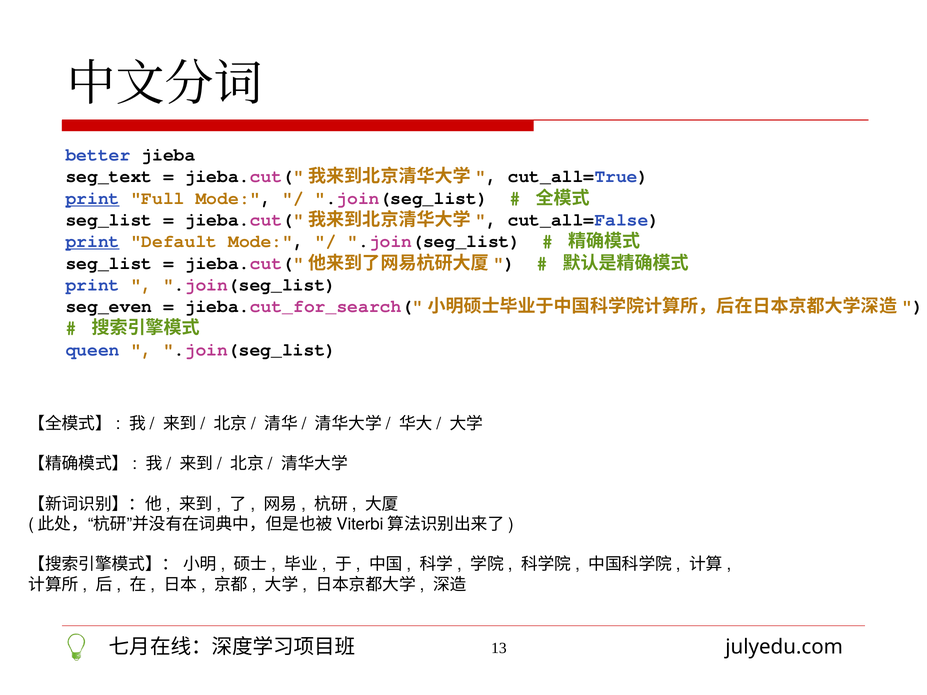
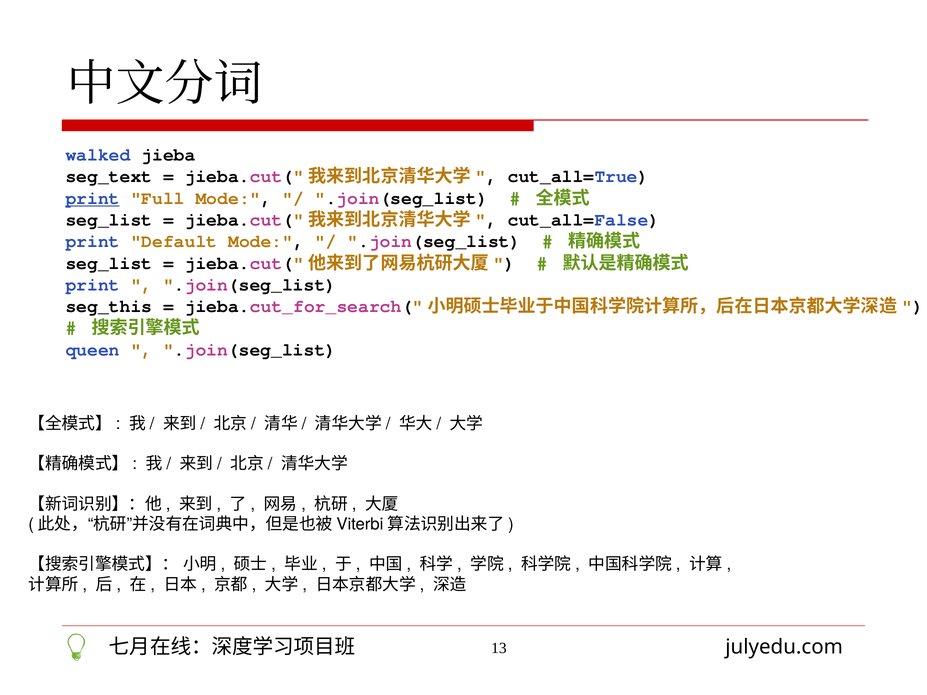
better: better -> walked (98, 155)
print underline: present -> none (93, 242)
seg_even: seg_even -> seg_this (109, 306)
